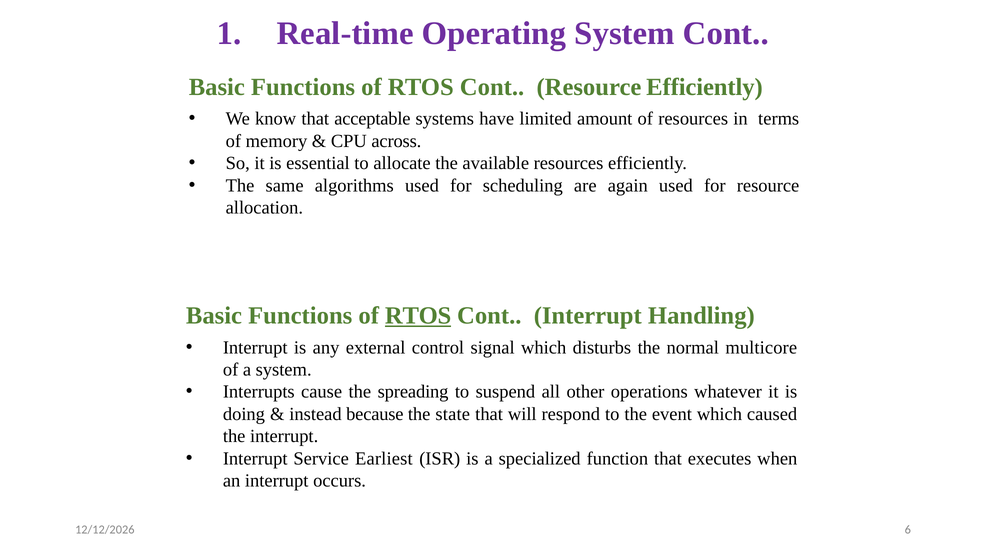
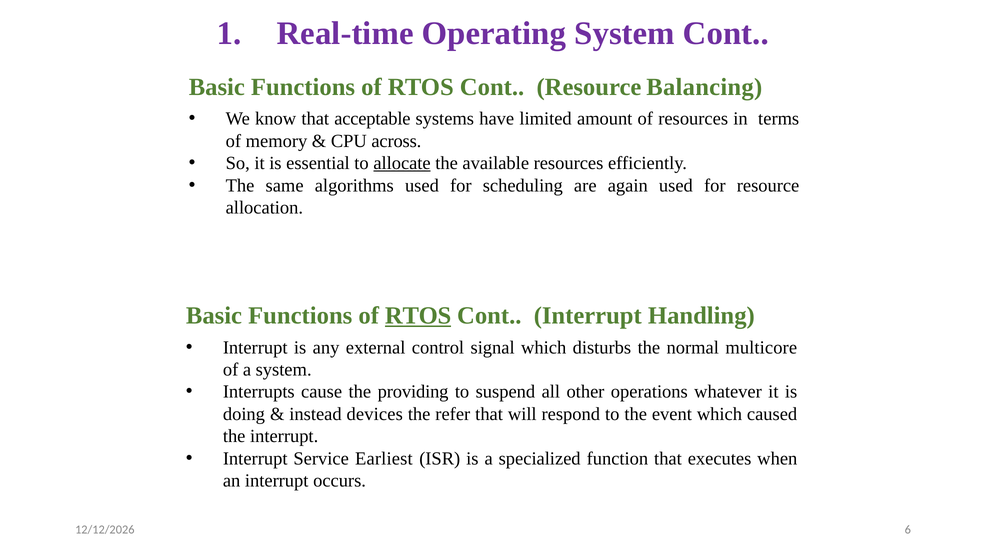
Resource Efficiently: Efficiently -> Balancing (704, 87)
allocate underline: none -> present (402, 163)
spreading: spreading -> providing (413, 392)
because: because -> devices (375, 414)
state: state -> refer (453, 414)
